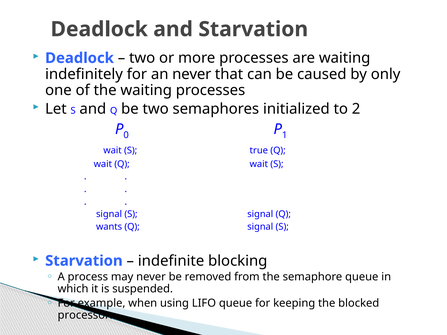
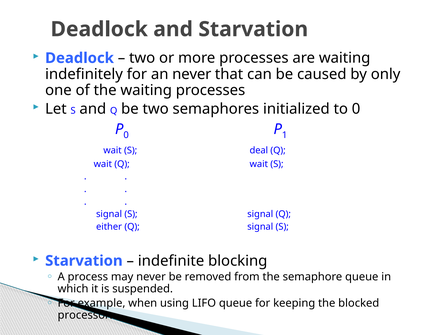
to 2: 2 -> 0 (356, 109)
true: true -> deal (259, 150)
wants: wants -> either (109, 227)
